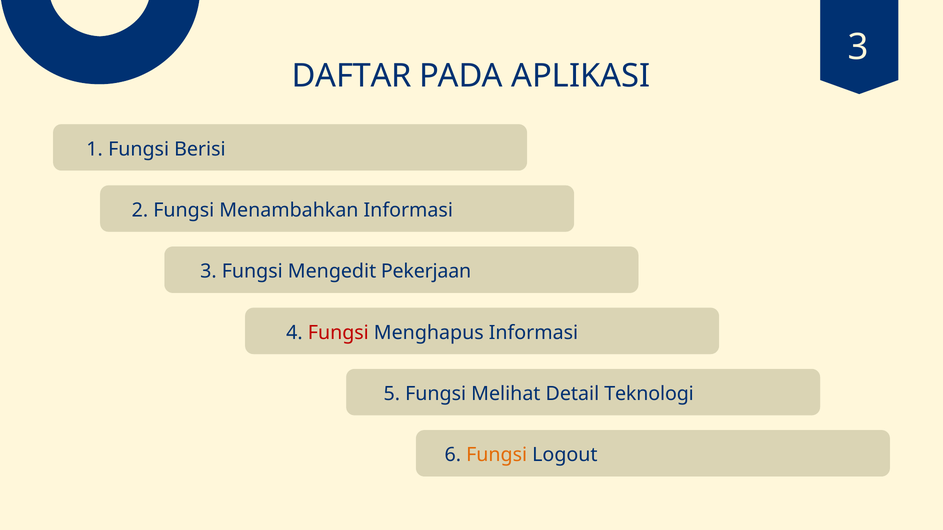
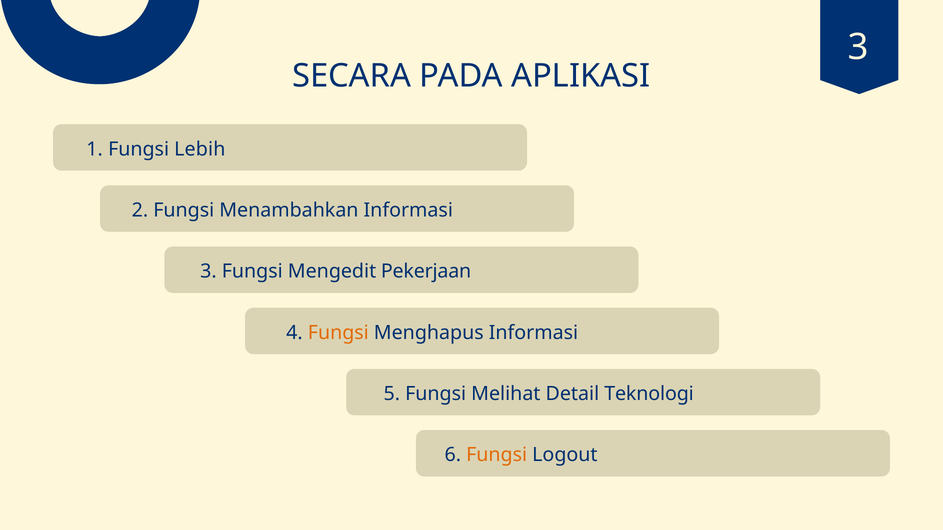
DAFTAR: DAFTAR -> SECARA (352, 76)
Berisi: Berisi -> Lebih (200, 149)
Fungsi colour: red -> orange (338, 333)
